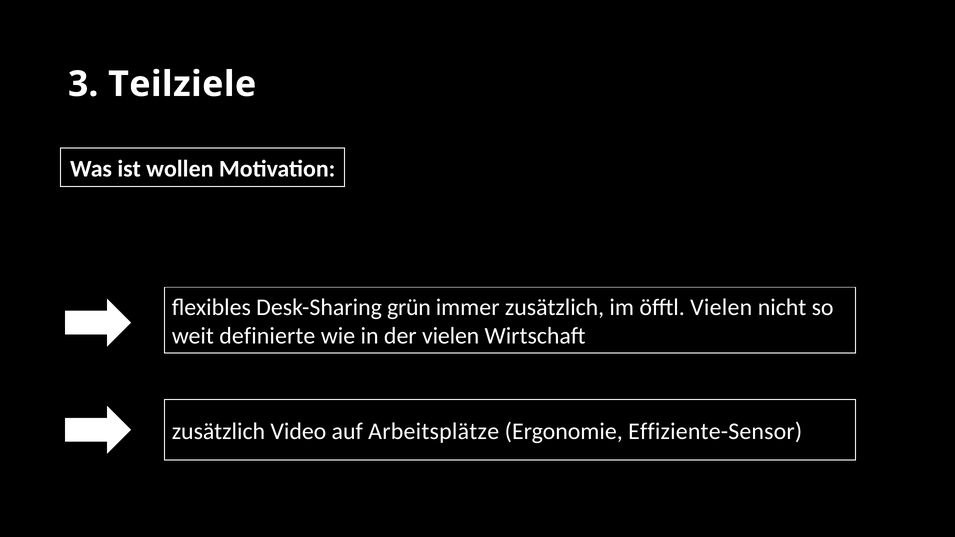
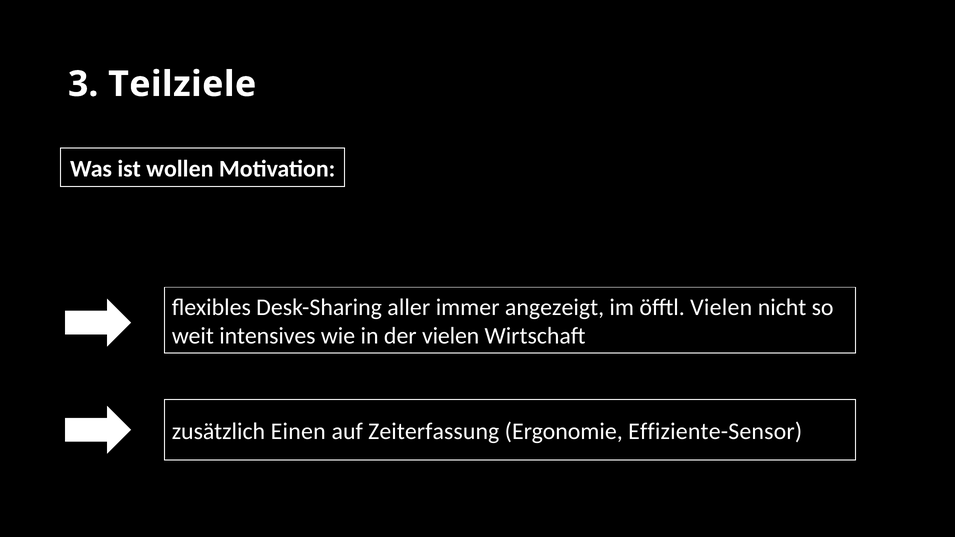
grün: grün -> aller (409, 307)
immer zusätzlich: zusätzlich -> angezeigt (555, 307)
definierte: definierte -> intensives (267, 336)
Video: Video -> Einen (298, 432)
Arbeitsplätze: Arbeitsplätze -> Zeiterfassung (434, 432)
